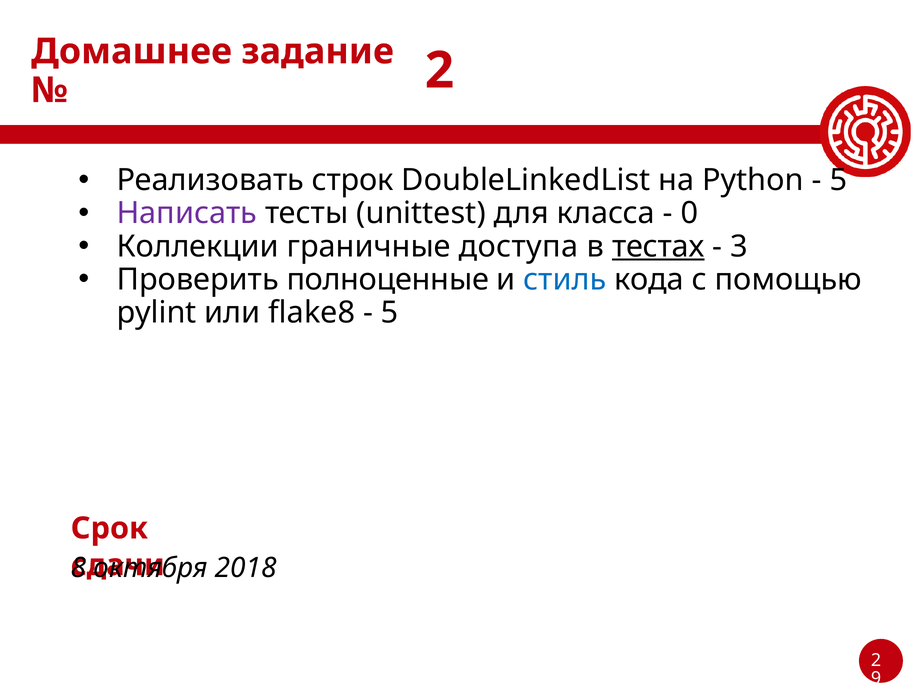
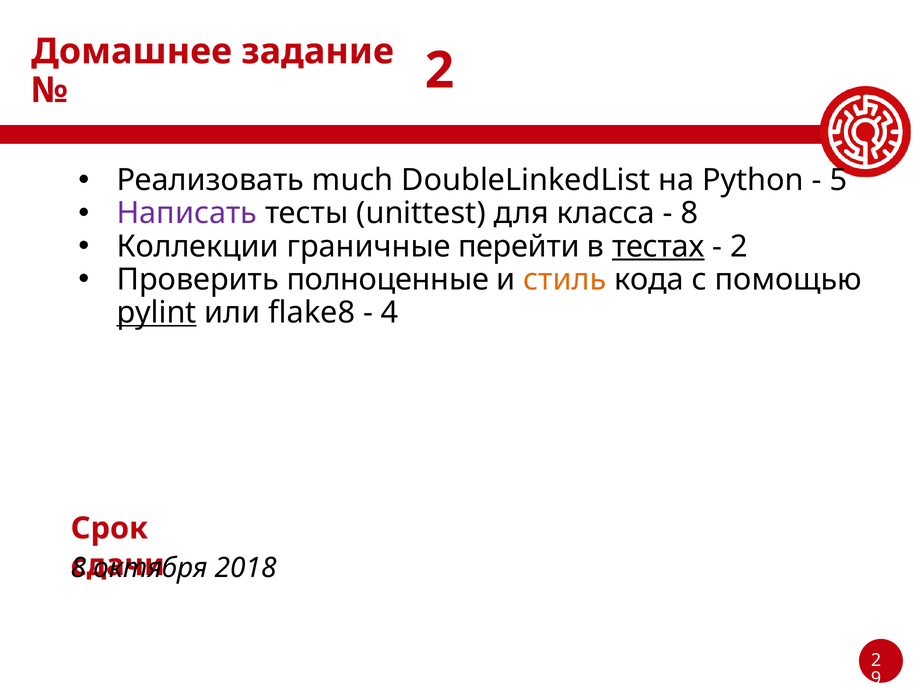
строк: строк -> much (353, 180)
0: 0 -> 8 (690, 213)
доступа: доступа -> перейти (519, 246)
3: 3 -> 2 (739, 246)
стиль colour: blue -> orange (565, 280)
pylint underline: none -> present (157, 313)
5: 5 -> 4 (390, 313)
